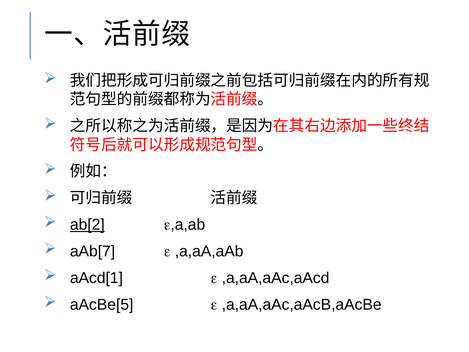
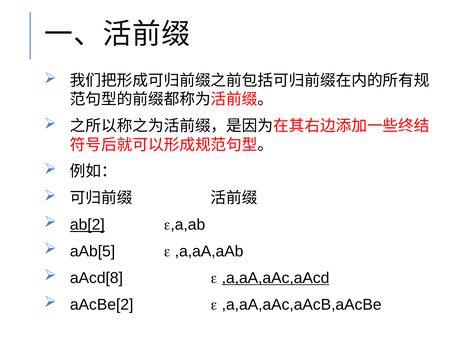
aAb[7: aAb[7 -> aAb[5 (93, 251)
aAcd[1: aAcd[1 -> aAcd[8 (96, 278)
,a,aA,aAc,aAcd underline: none -> present (276, 278)
aAcBe[5: aAcBe[5 -> aAcBe[2 (102, 304)
